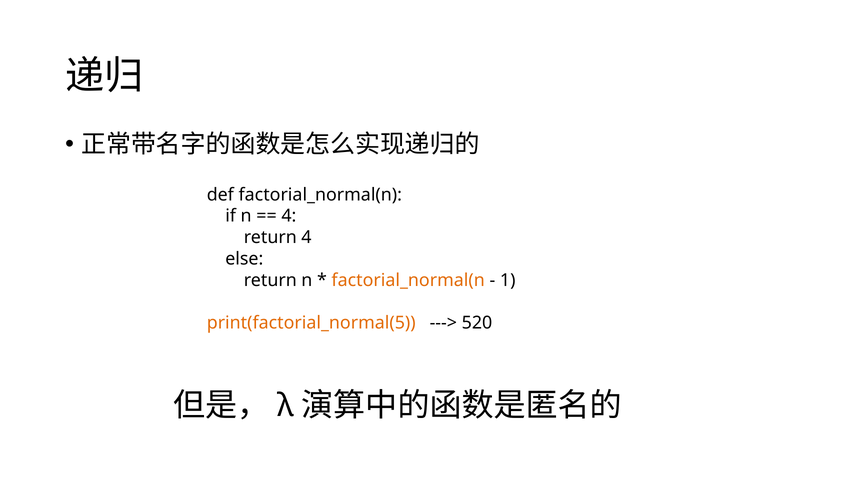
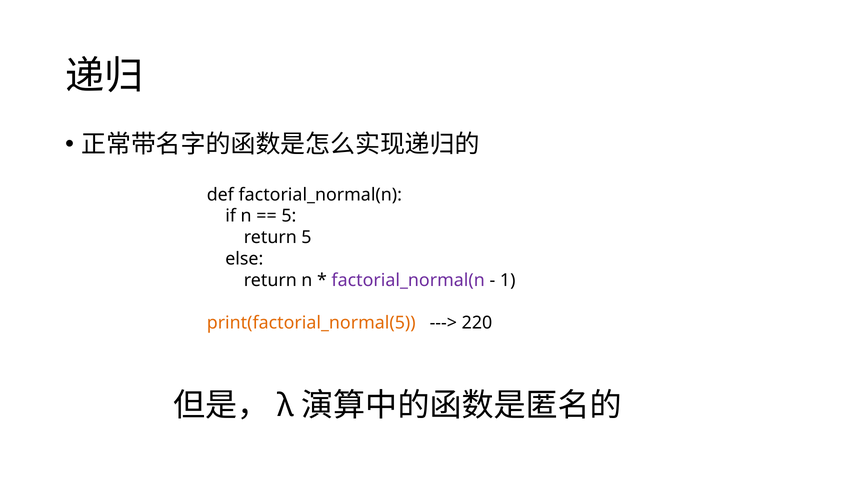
4: 4 -> 5 (289, 216)
return 4: 4 -> 5 (306, 237)
factorial_normal(n colour: orange -> purple (408, 280)
520: 520 -> 220 (477, 323)
